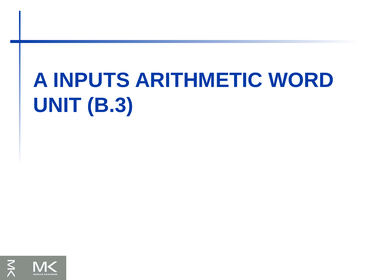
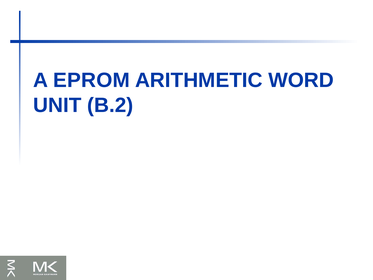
INPUTS: INPUTS -> EPROM (91, 80)
B.3: B.3 -> B.2 (110, 105)
